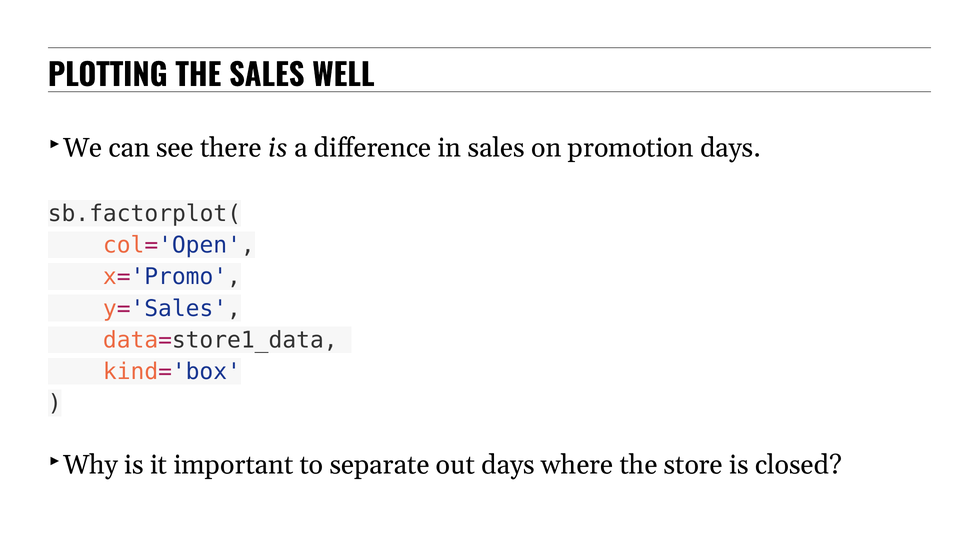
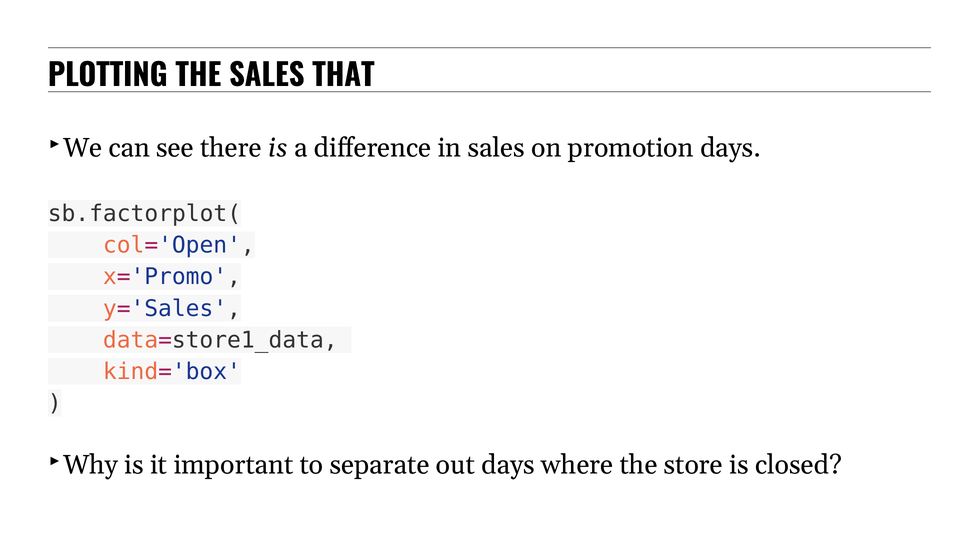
WELL: WELL -> THAT (343, 76)
